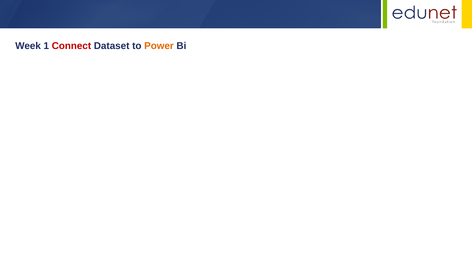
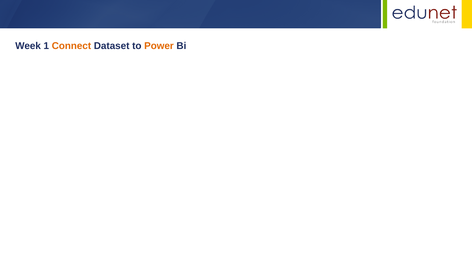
Connect colour: red -> orange (71, 46)
